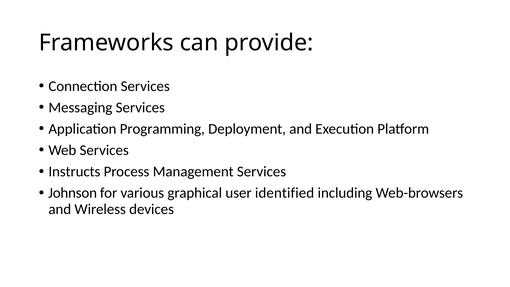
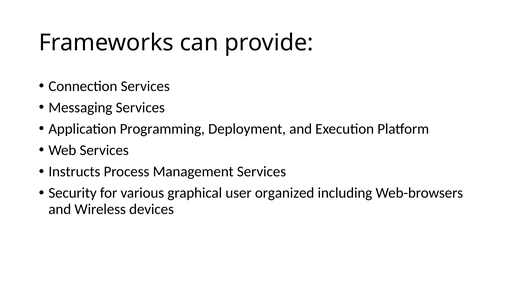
Johnson: Johnson -> Security (73, 193)
identified: identified -> organized (285, 193)
